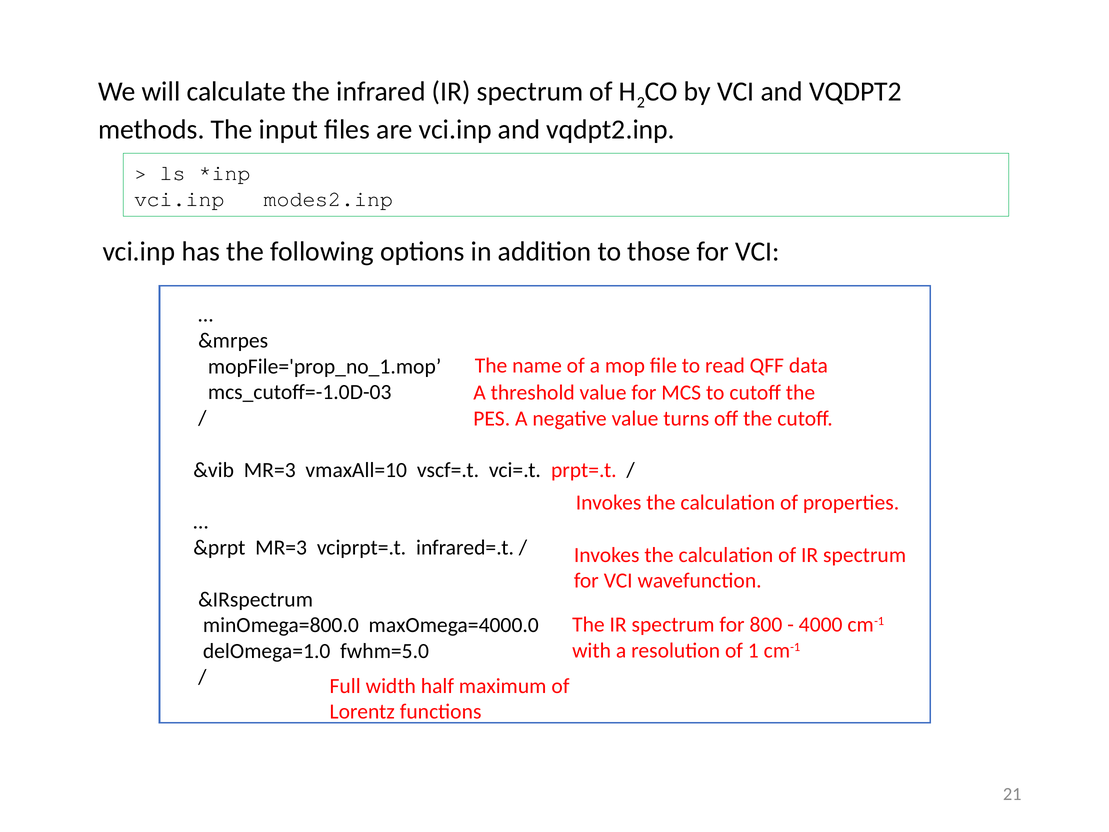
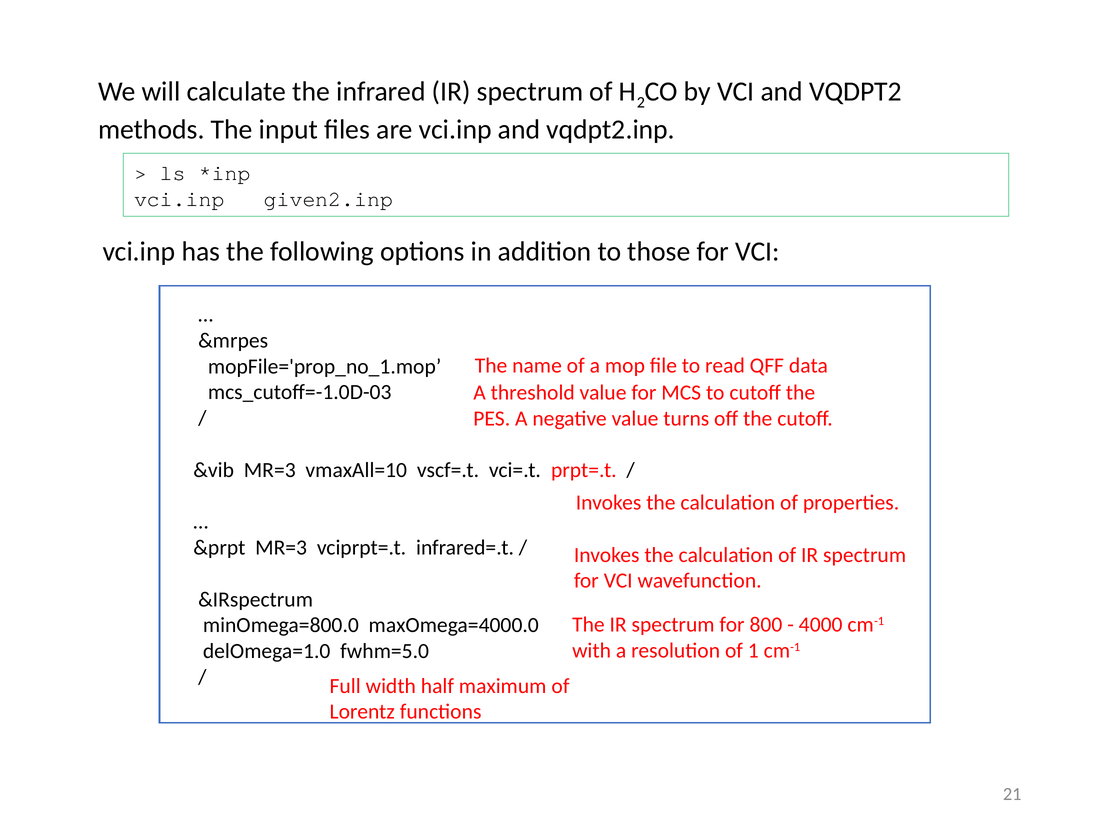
modes2.inp: modes2.inp -> given2.inp (328, 199)
